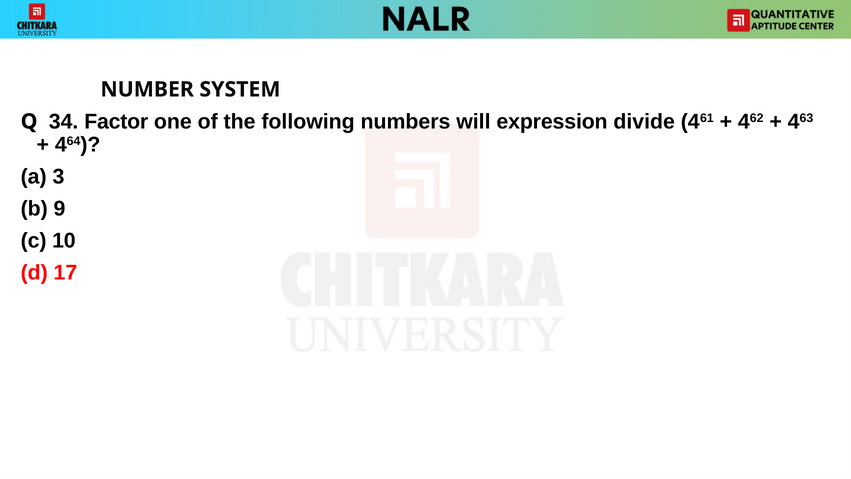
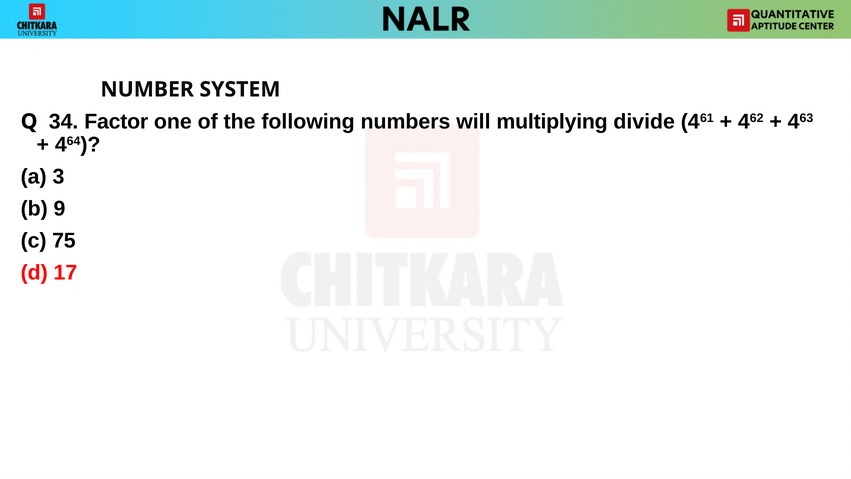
expression: expression -> multiplying (552, 121)
10: 10 -> 75 (64, 241)
